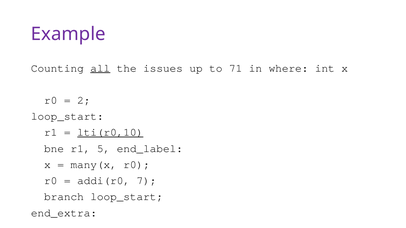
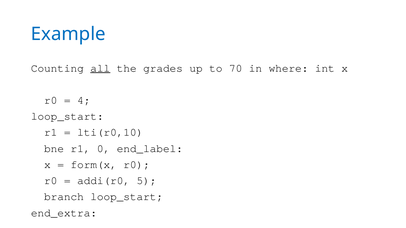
Example colour: purple -> blue (68, 34)
issues: issues -> grades (163, 68)
71: 71 -> 70 (236, 68)
2: 2 -> 4 (84, 100)
lti(r0,10 underline: present -> none (110, 133)
5: 5 -> 0 (104, 149)
many(x: many(x -> form(x (94, 165)
7: 7 -> 5 (146, 181)
